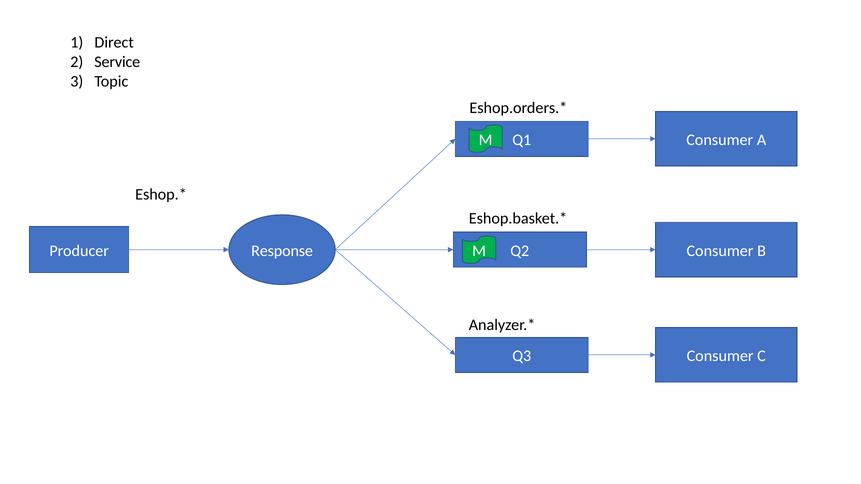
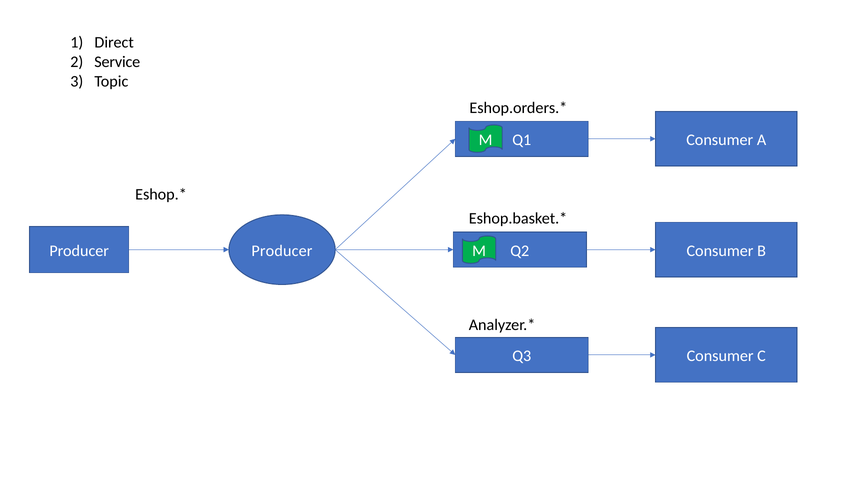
Response: Response -> Producer (282, 251)
